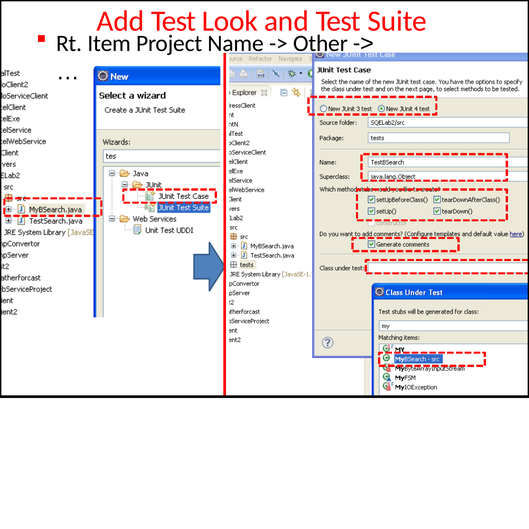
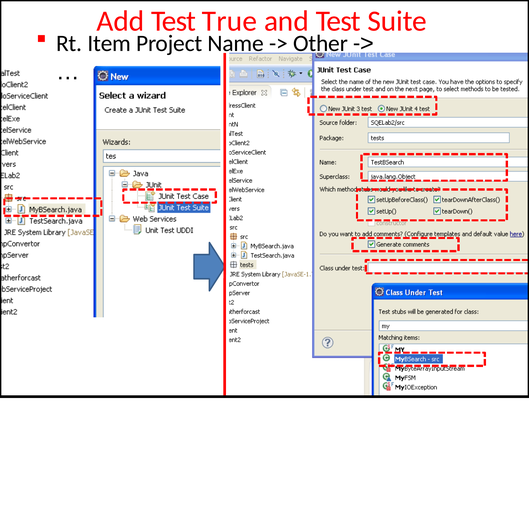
Look: Look -> True (230, 21)
